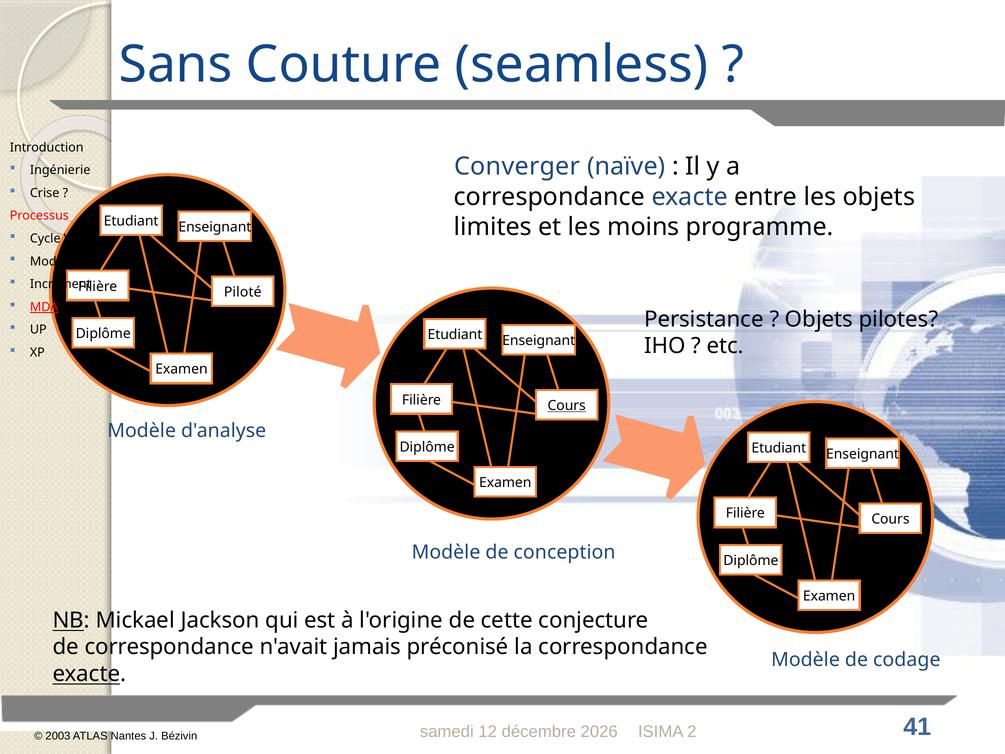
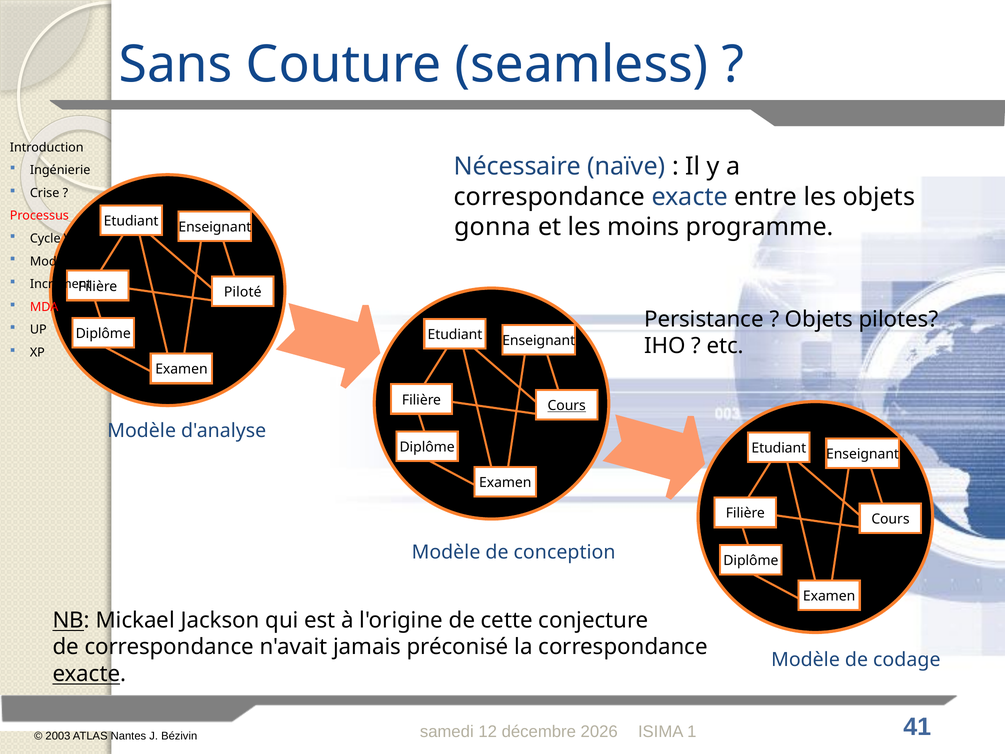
Converger: Converger -> Nécessaire (517, 167)
limites: limites -> gonna (493, 227)
MDA underline: present -> none (44, 307)
2: 2 -> 1 (692, 731)
